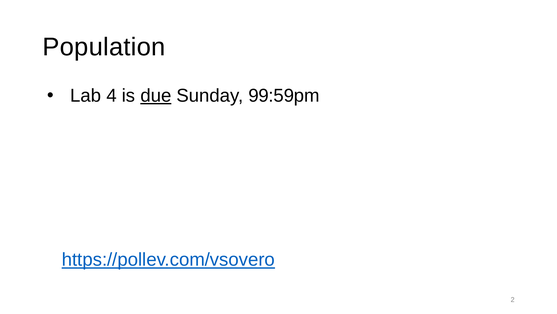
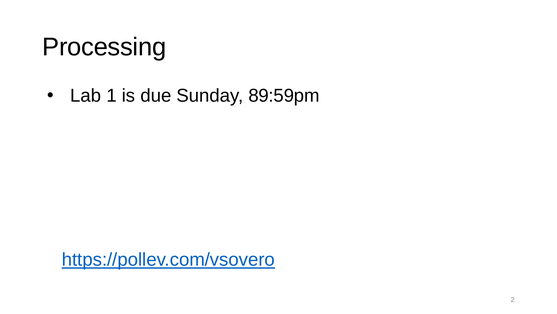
Population: Population -> Processing (104, 47)
4: 4 -> 1 (112, 95)
due underline: present -> none (156, 95)
99:59pm: 99:59pm -> 89:59pm (284, 95)
